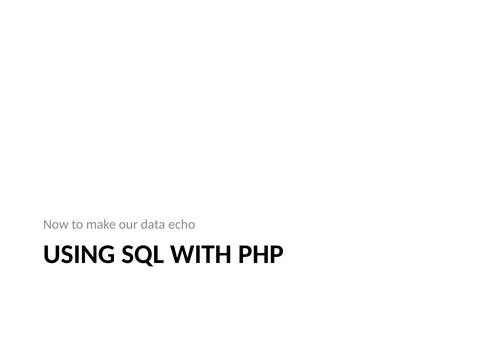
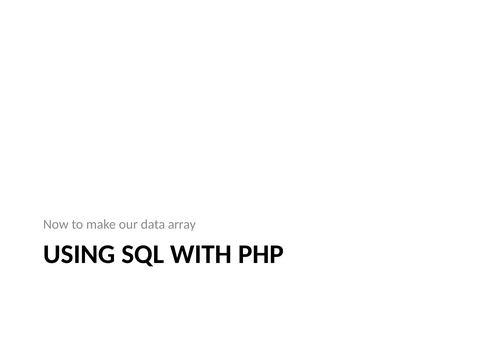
echo: echo -> array (182, 224)
